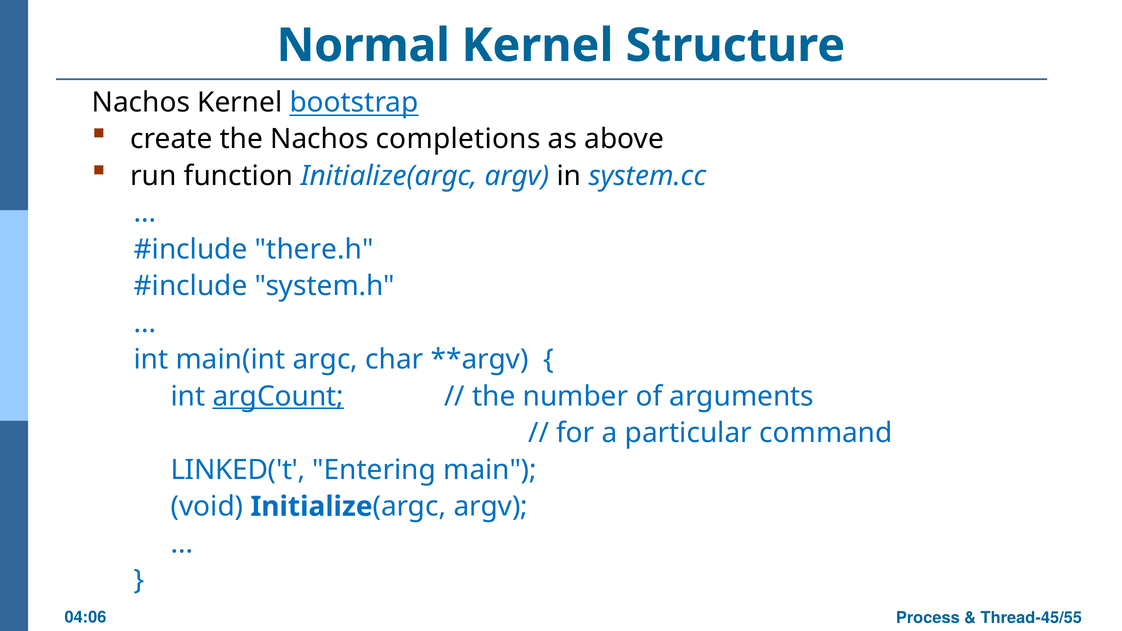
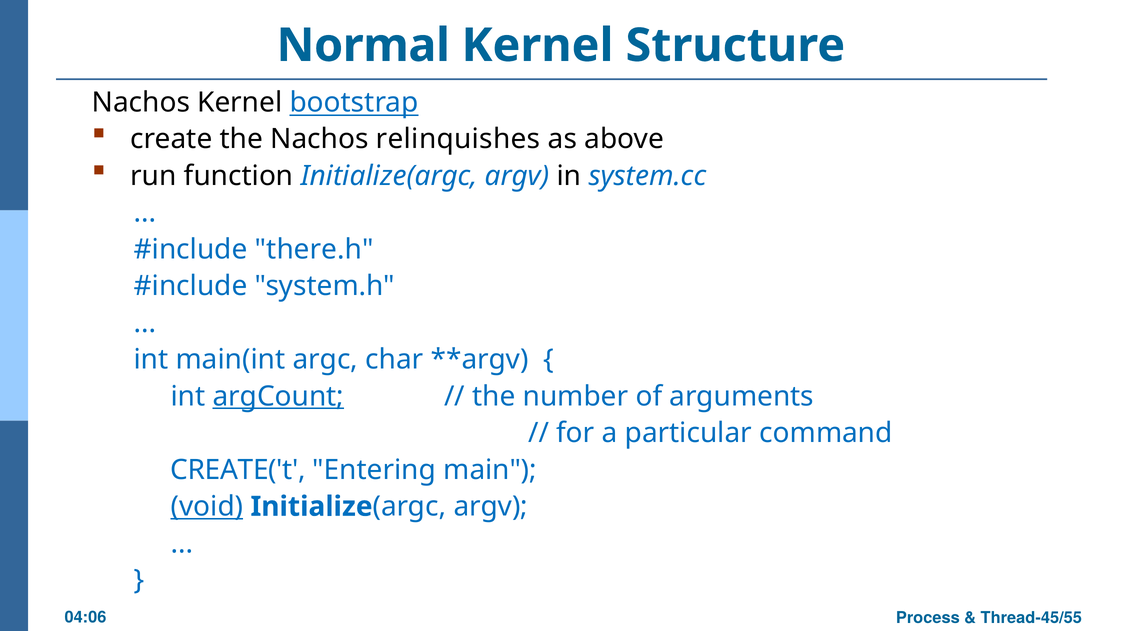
completions: completions -> relinquishes (458, 139)
LINKED('t: LINKED('t -> CREATE('t (238, 470)
void underline: none -> present (207, 507)
